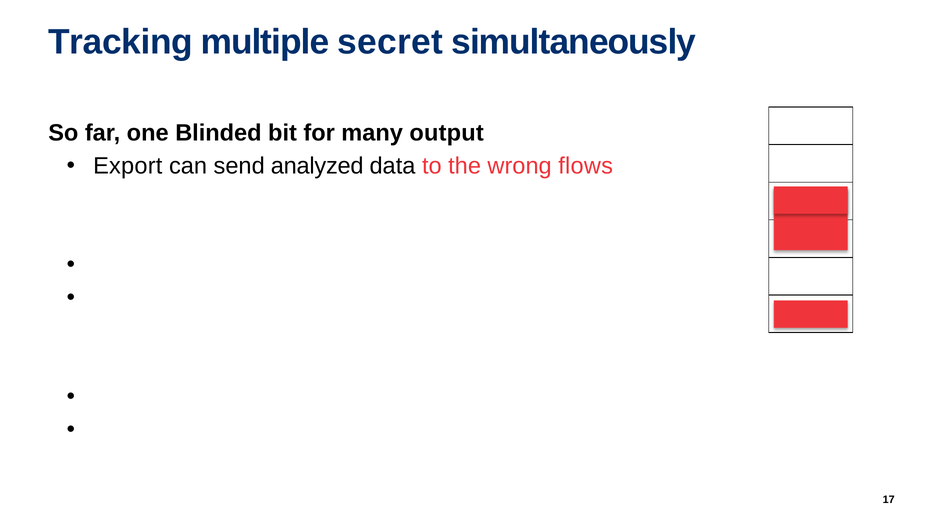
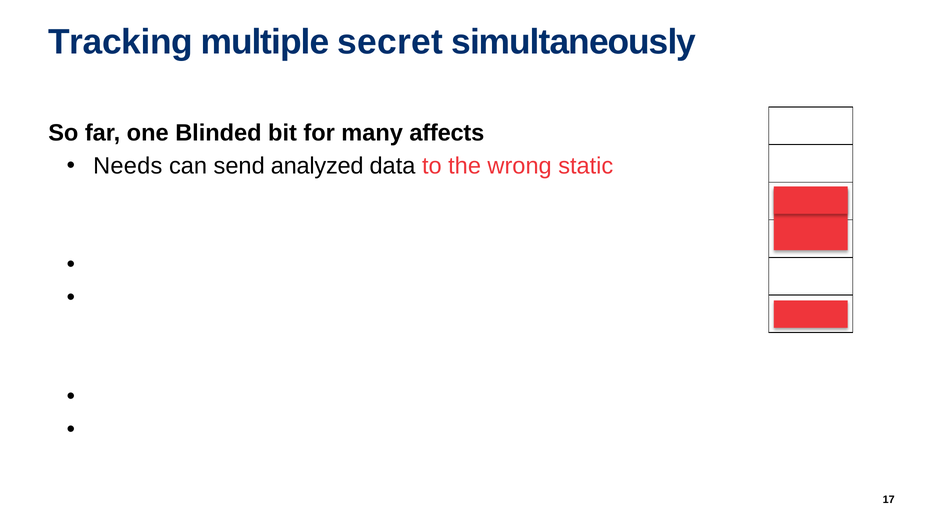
output: output -> affects (447, 133)
Export: Export -> Needs (128, 166)
flows: flows -> static (586, 166)
